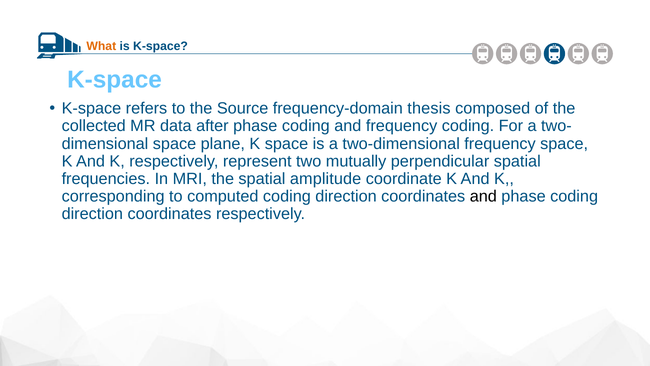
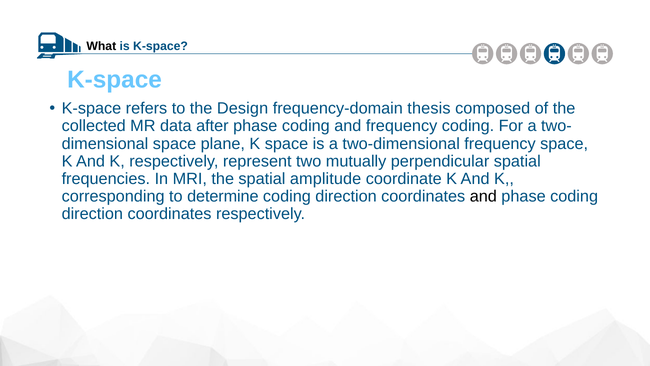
What colour: orange -> black (101, 46)
Source: Source -> Design (243, 108)
computed: computed -> determine (223, 196)
